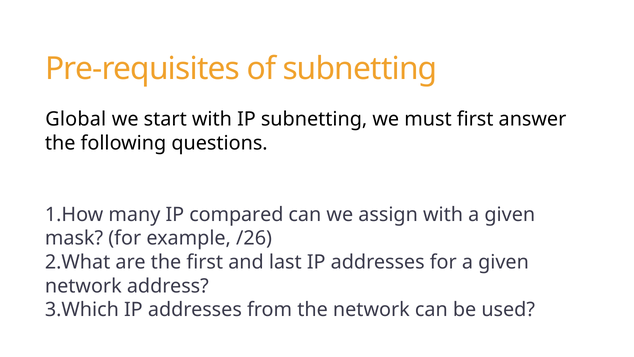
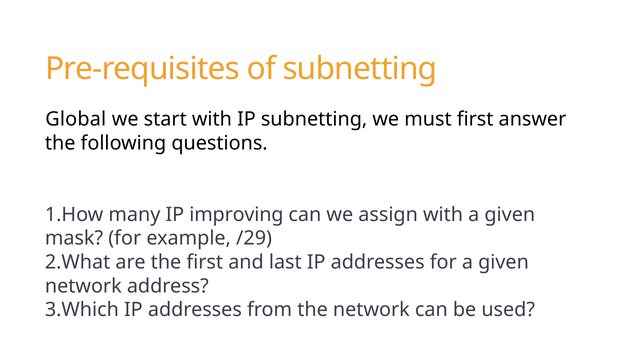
compared: compared -> improving (236, 214)
/26: /26 -> /29 (254, 238)
